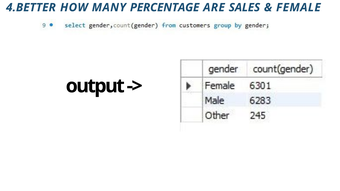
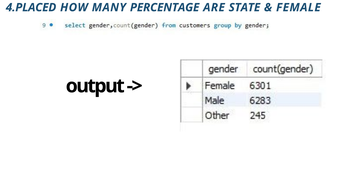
4.BETTER: 4.BETTER -> 4.PLACED (31, 7)
SALES: SALES -> STATE (244, 7)
